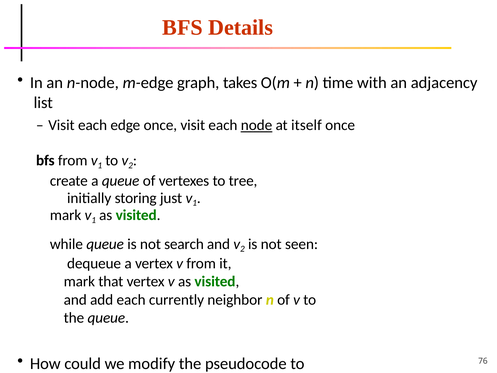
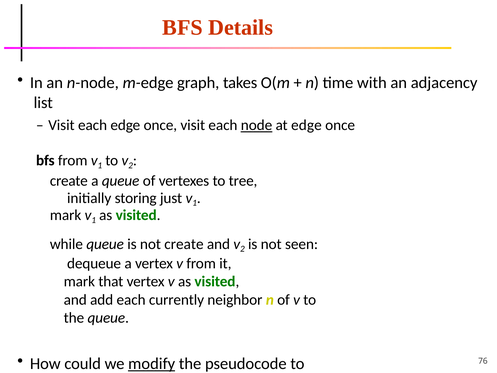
at itself: itself -> edge (306, 125)
not search: search -> create (184, 244)
modify underline: none -> present (152, 364)
